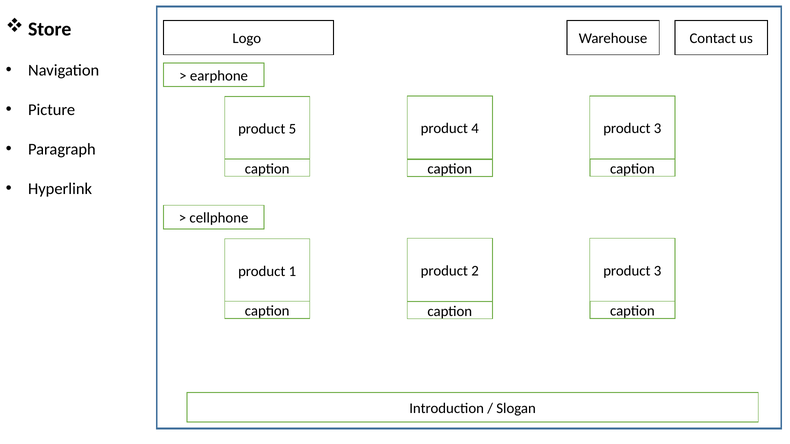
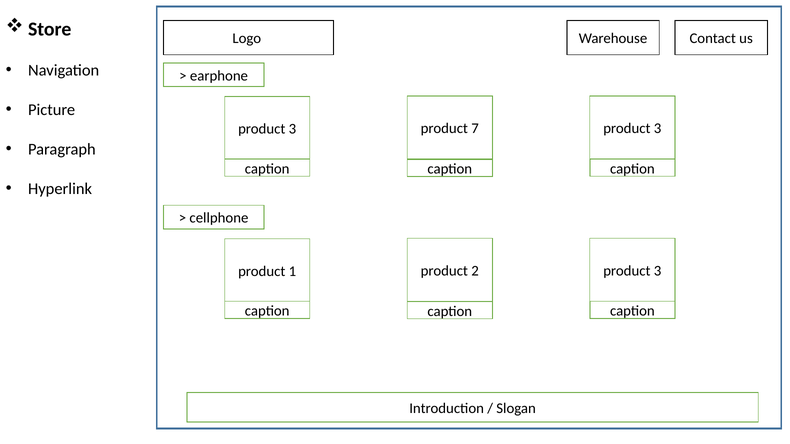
5: 5 -> 3 (292, 129)
4: 4 -> 7 (475, 129)
